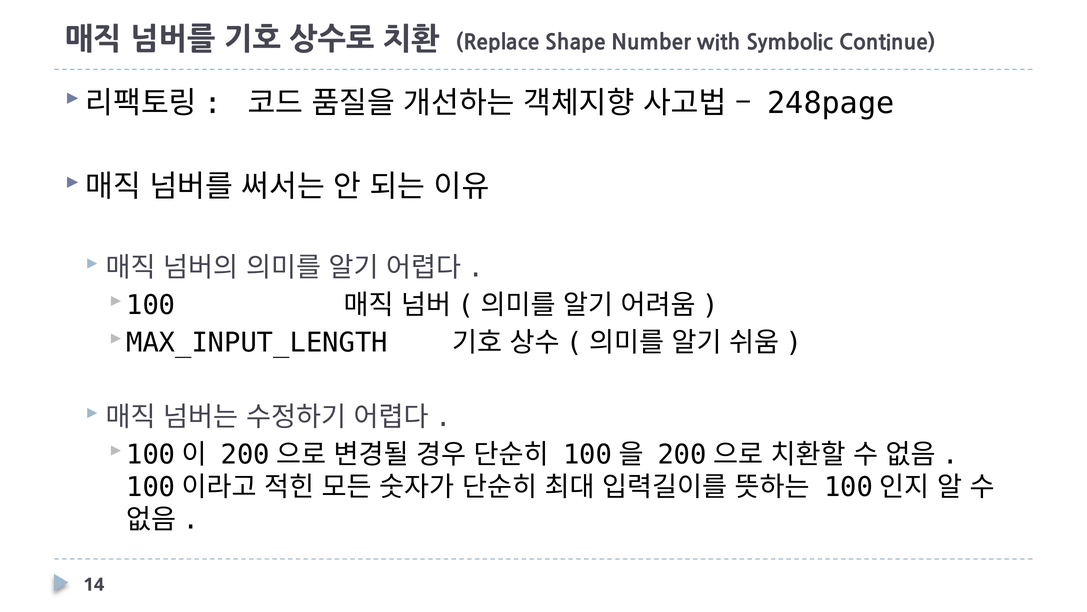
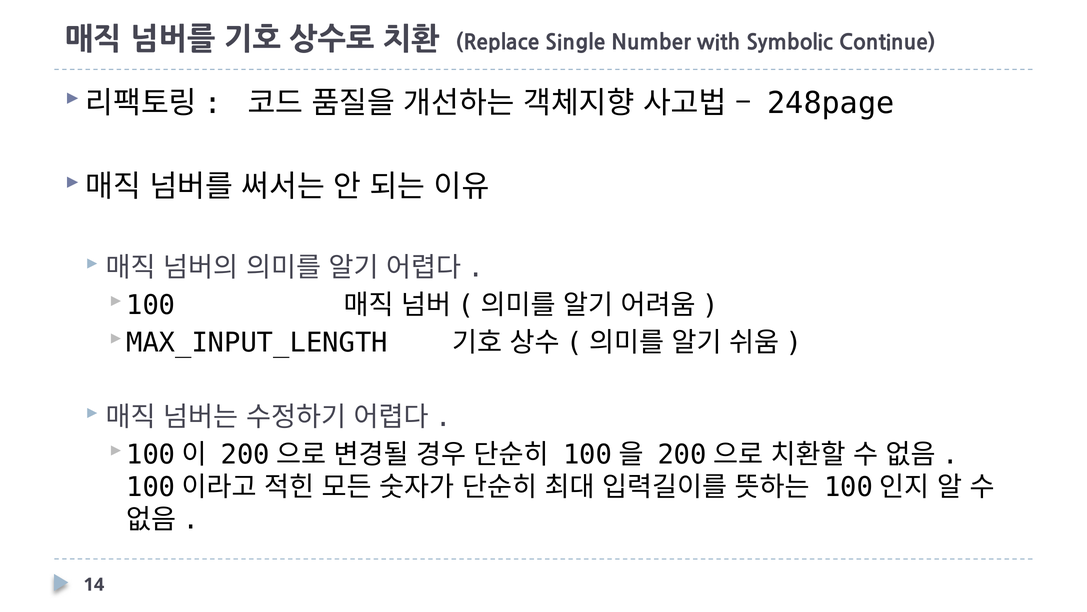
Shape: Shape -> Single (575, 43)
